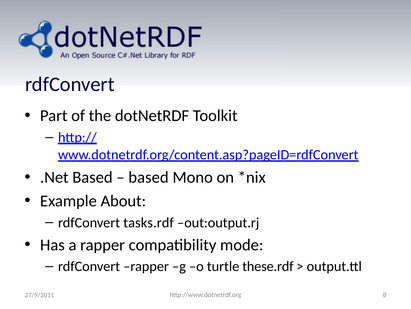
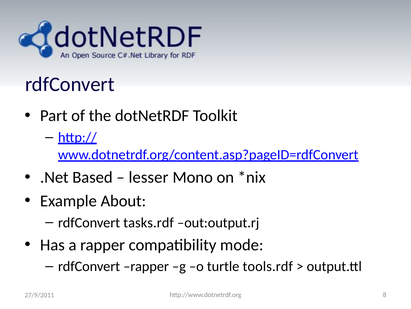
based: based -> lesser (148, 177)
these.rdf: these.rdf -> tools.rdf (268, 266)
